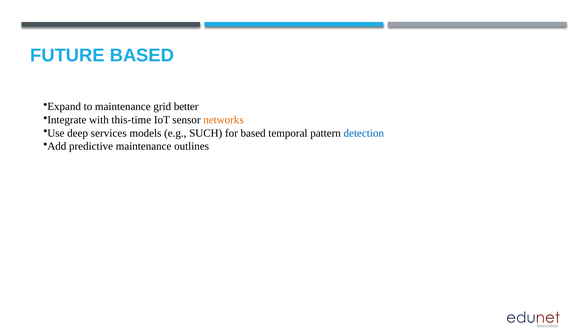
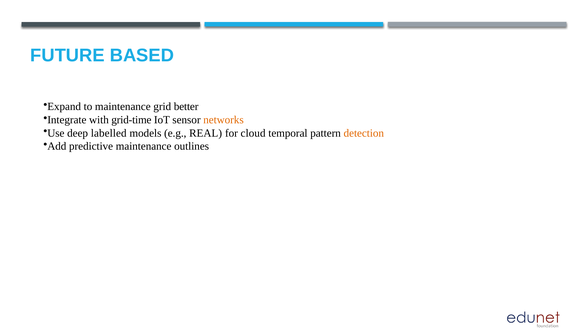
this-time: this-time -> grid-time (131, 120)
services: services -> labelled (109, 133)
SUCH: SUCH -> REAL (206, 133)
for based: based -> cloud (253, 133)
detection colour: blue -> orange (364, 133)
